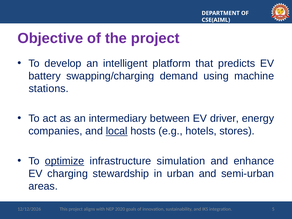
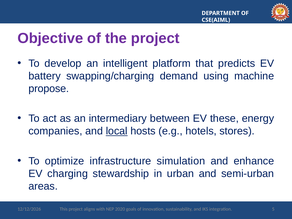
stations: stations -> propose (49, 89)
driver: driver -> these (224, 118)
optimize underline: present -> none (65, 161)
